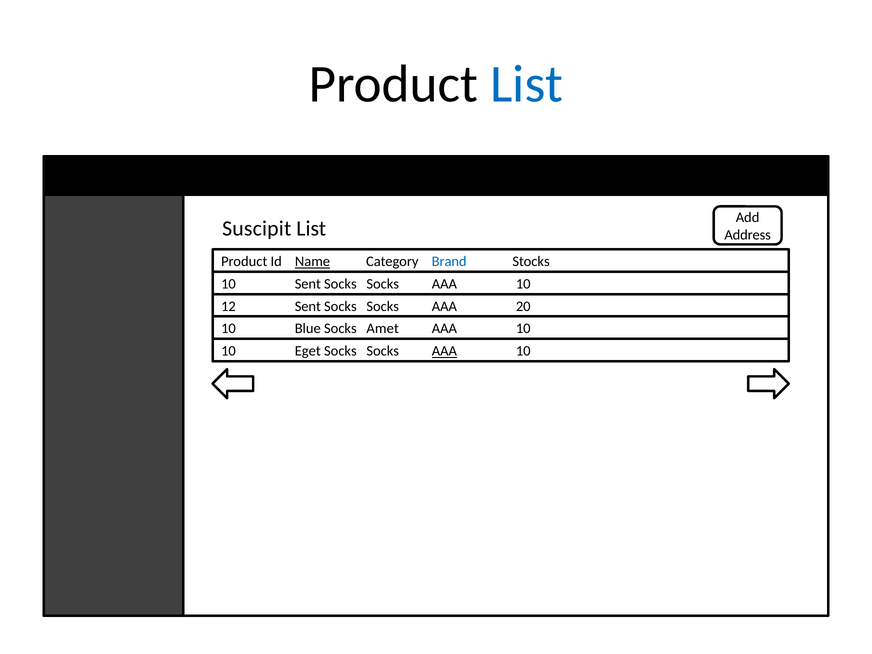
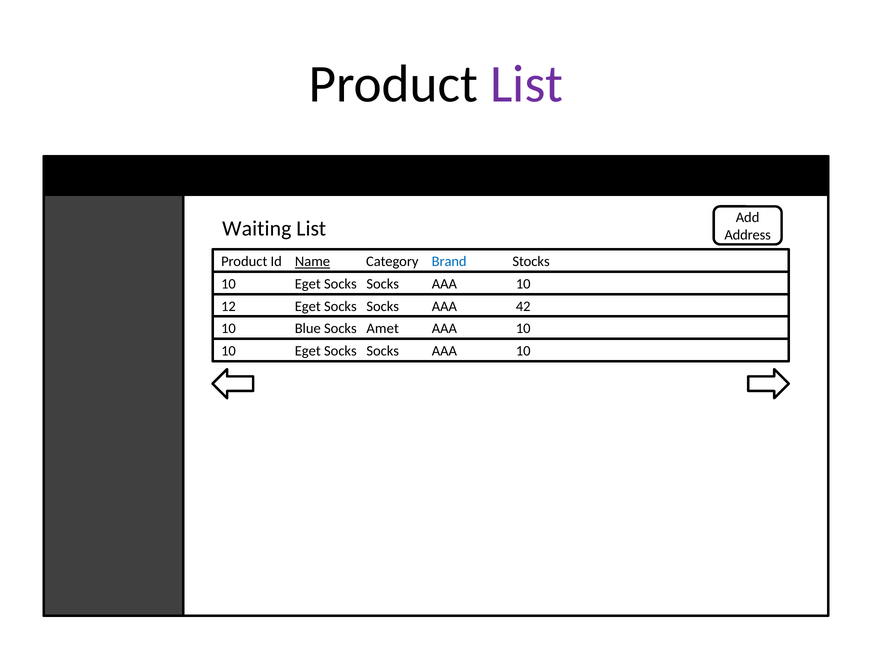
List colour: blue -> purple (527, 84)
Suscipit: Suscipit -> Waiting (257, 229)
Sent: Sent -> Eget (308, 284)
12 Sent: Sent -> Eget (308, 307)
20: 20 -> 42 (523, 307)
AAA underline: present -> none (444, 351)
